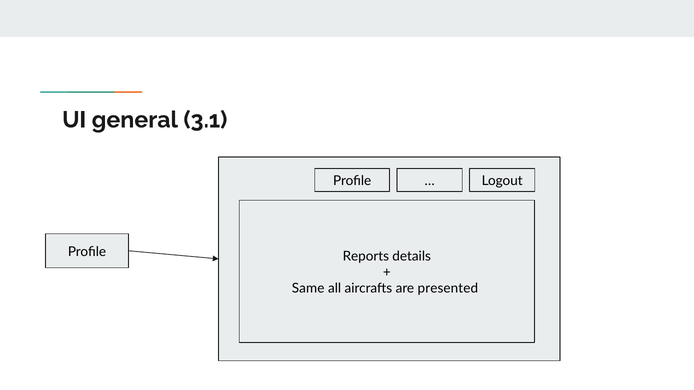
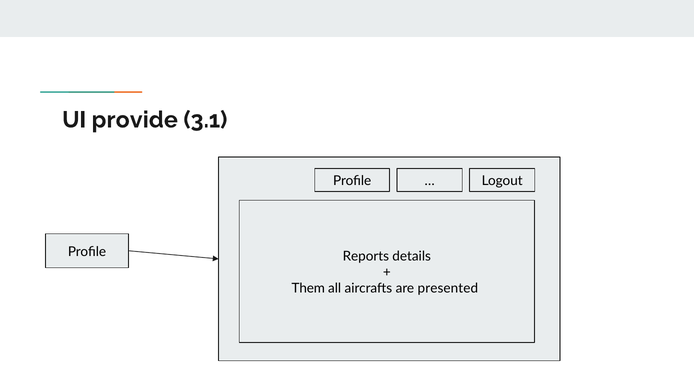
general: general -> provide (135, 120)
Same: Same -> Them (308, 289)
